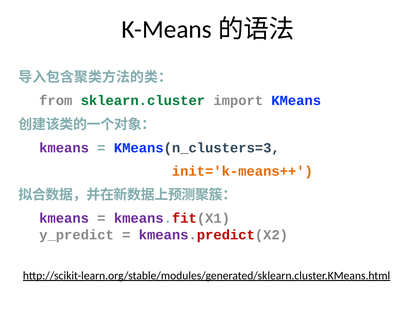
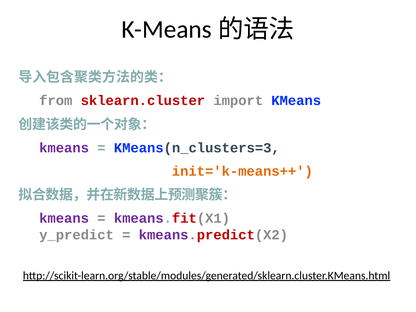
sklearn.cluster colour: green -> red (143, 101)
